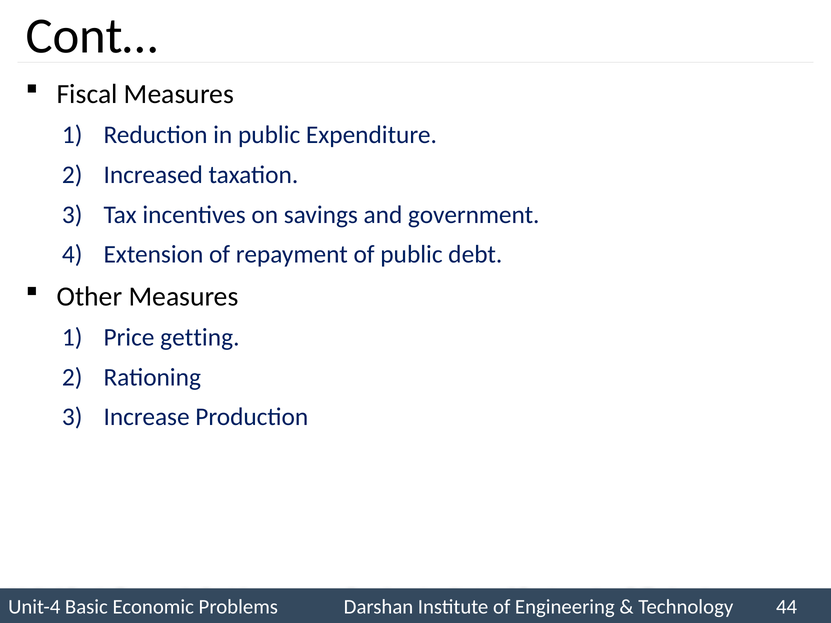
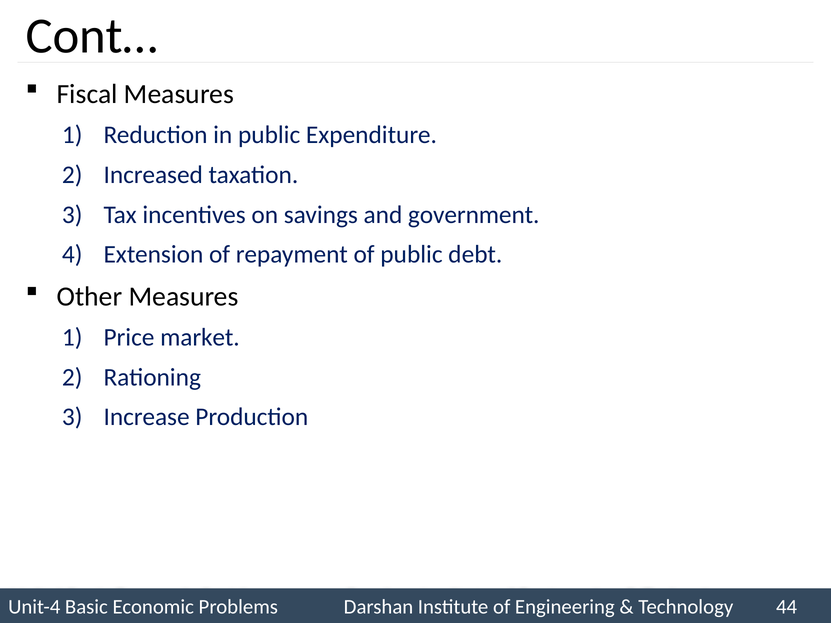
getting: getting -> market (200, 338)
